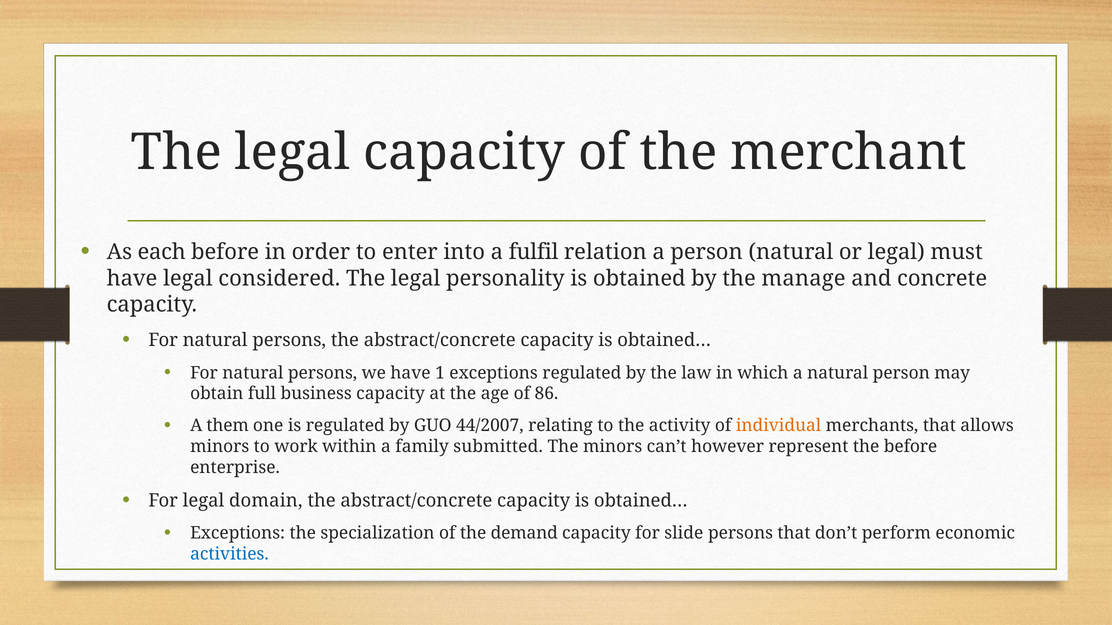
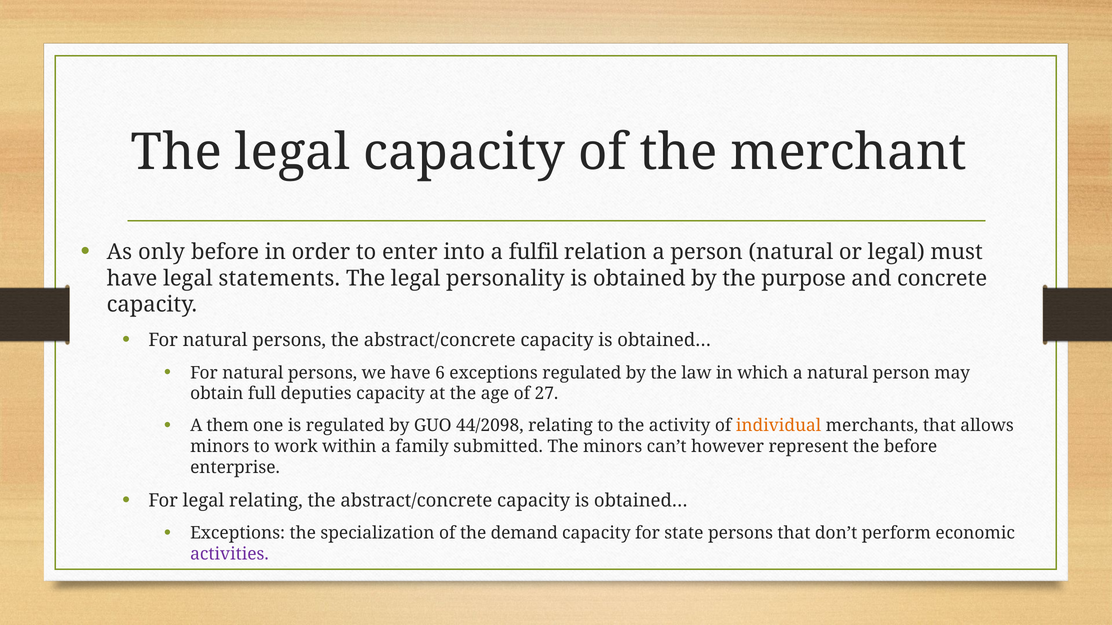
each: each -> only (161, 252)
considered: considered -> statements (279, 279)
manage: manage -> purpose (804, 279)
1: 1 -> 6 (440, 373)
business: business -> deputies (316, 394)
86: 86 -> 27 (546, 394)
44/2007: 44/2007 -> 44/2098 (490, 426)
legal domain: domain -> relating (266, 501)
slide: slide -> state (684, 534)
activities colour: blue -> purple (229, 554)
